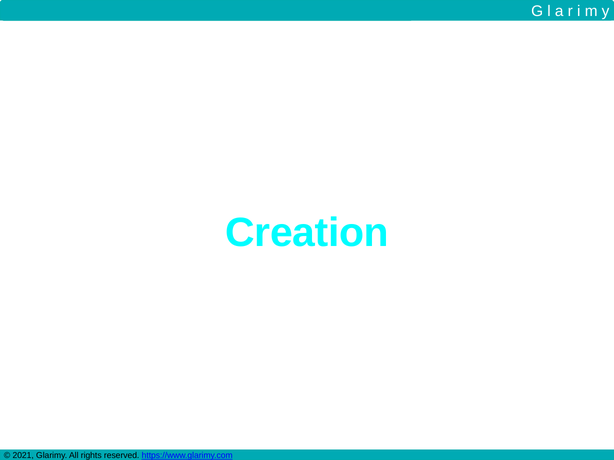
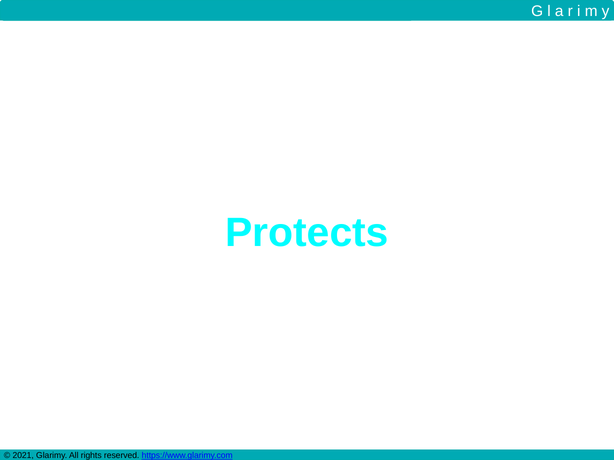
Creation: Creation -> Protects (307, 233)
